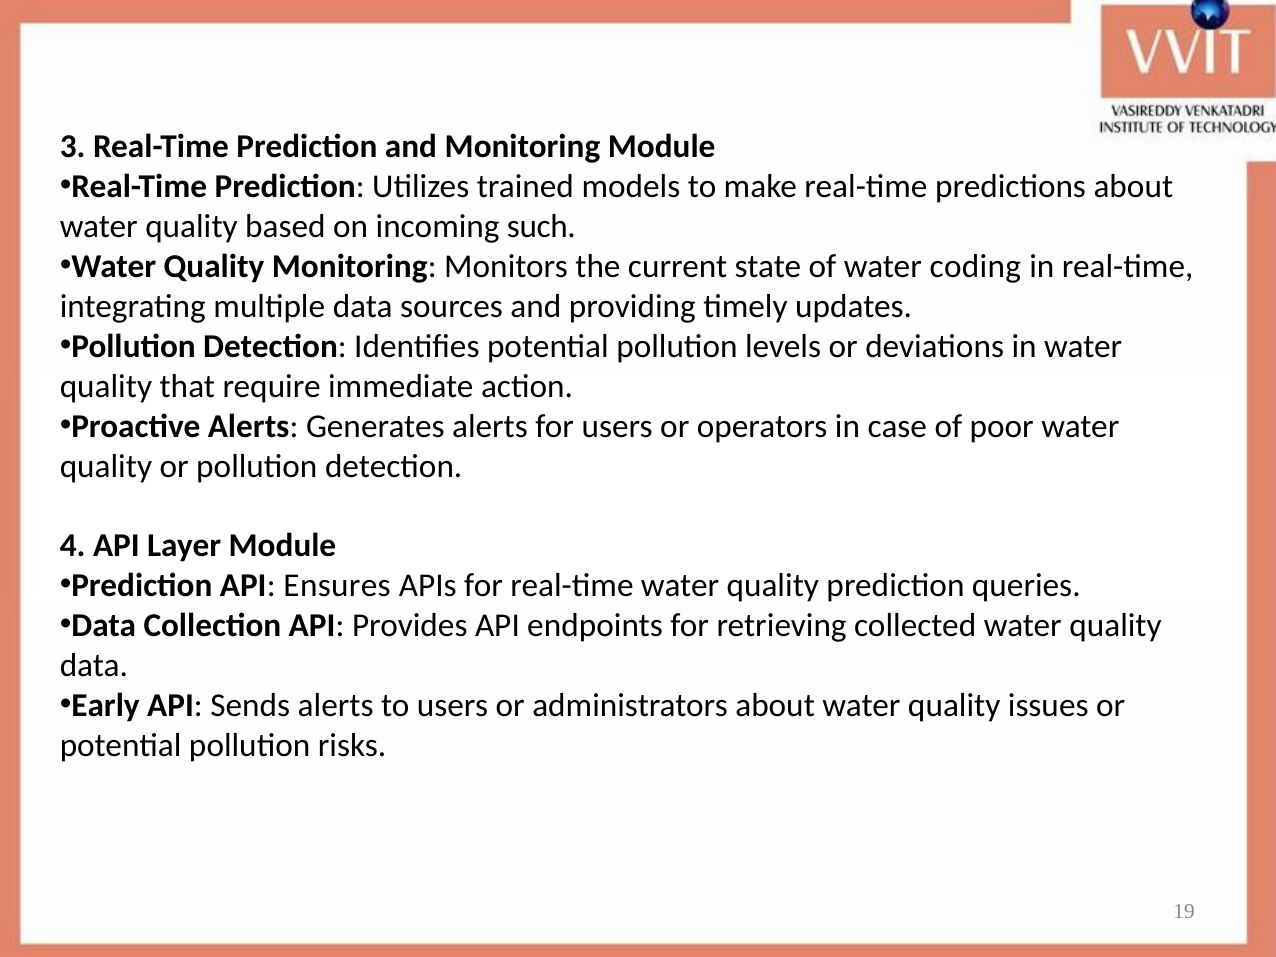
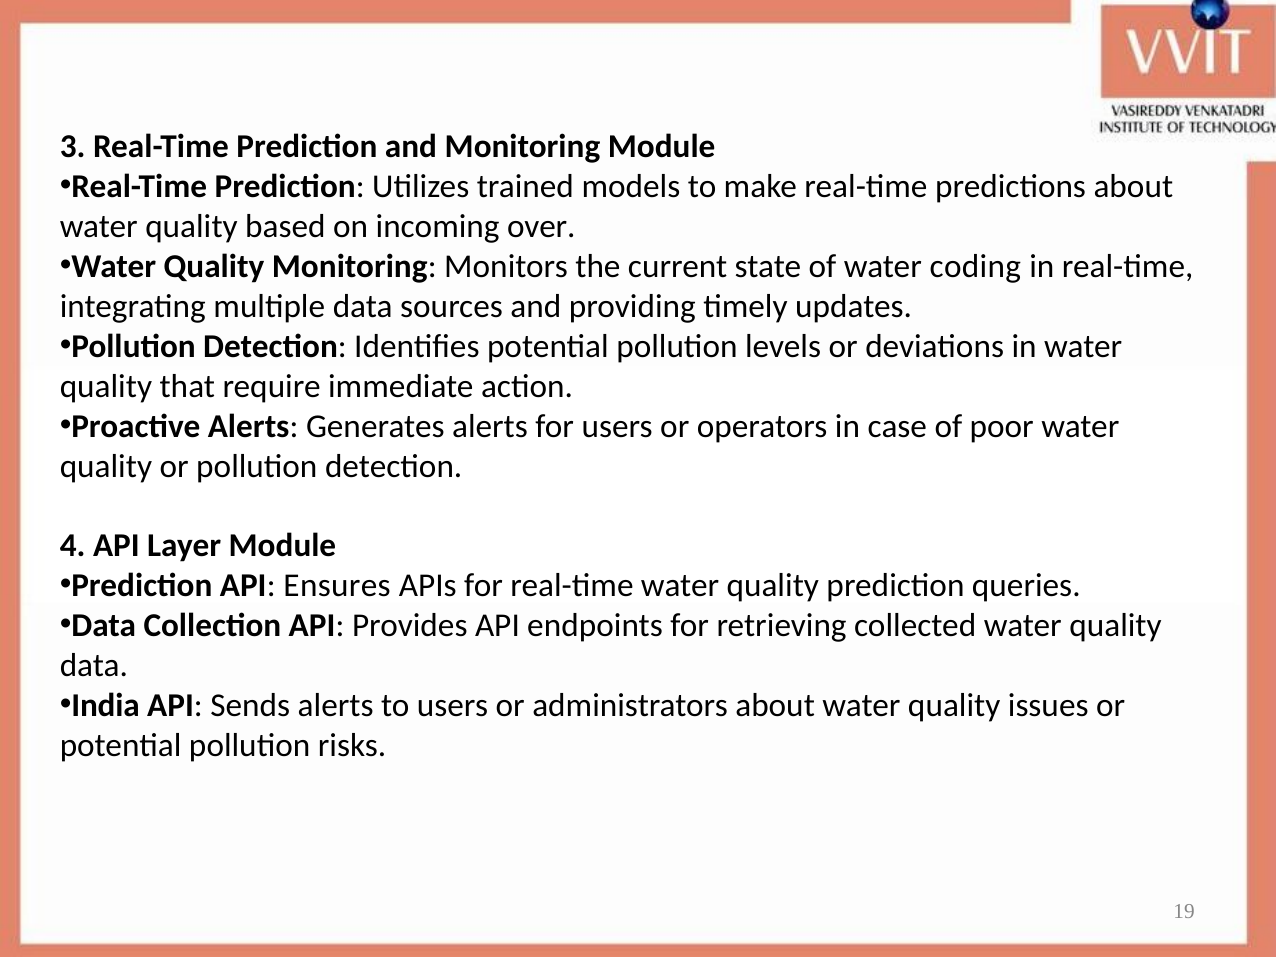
such: such -> over (541, 227)
Early: Early -> India (106, 705)
